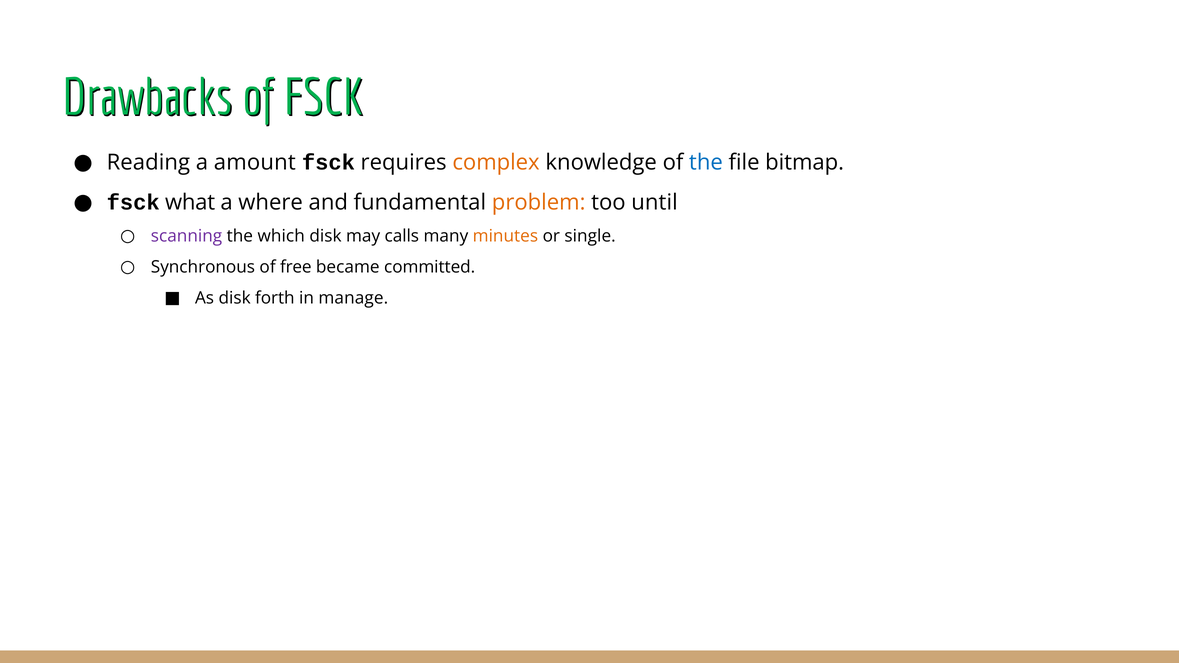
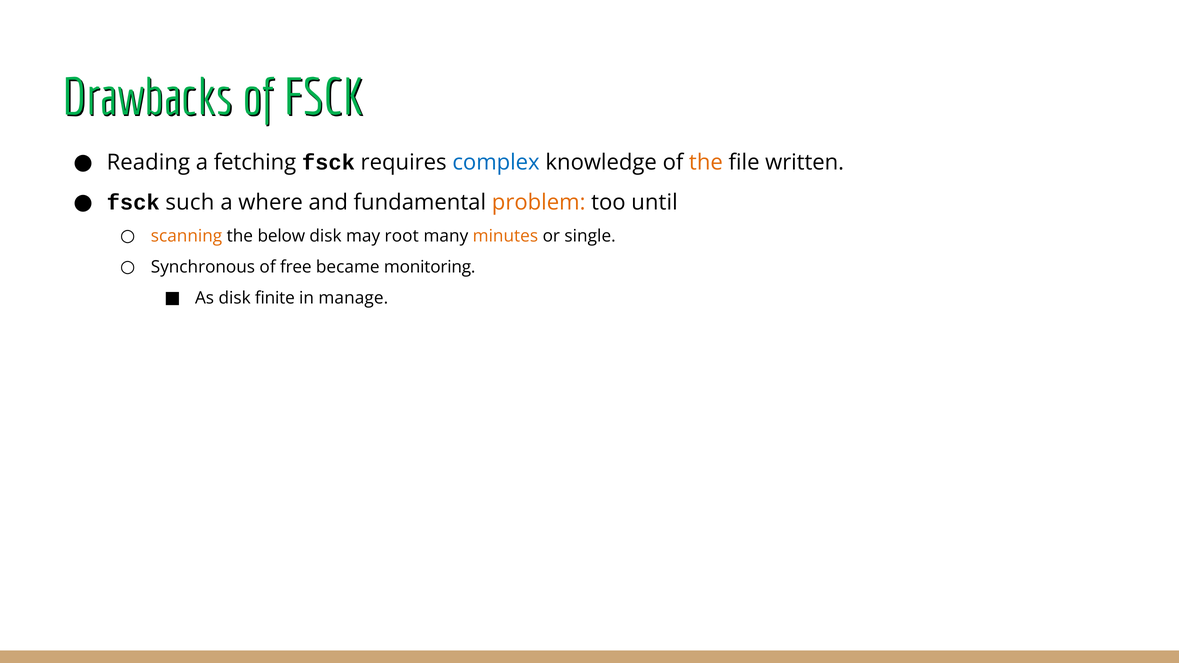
amount: amount -> fetching (255, 163)
complex colour: orange -> blue (496, 163)
the colour: blue -> orange (706, 163)
bitmap: bitmap -> written (805, 163)
what: what -> such (190, 202)
scanning colour: purple -> orange (186, 236)
which: which -> below (281, 236)
calls: calls -> root (402, 236)
committed: committed -> monitoring (430, 267)
forth: forth -> finite (275, 298)
